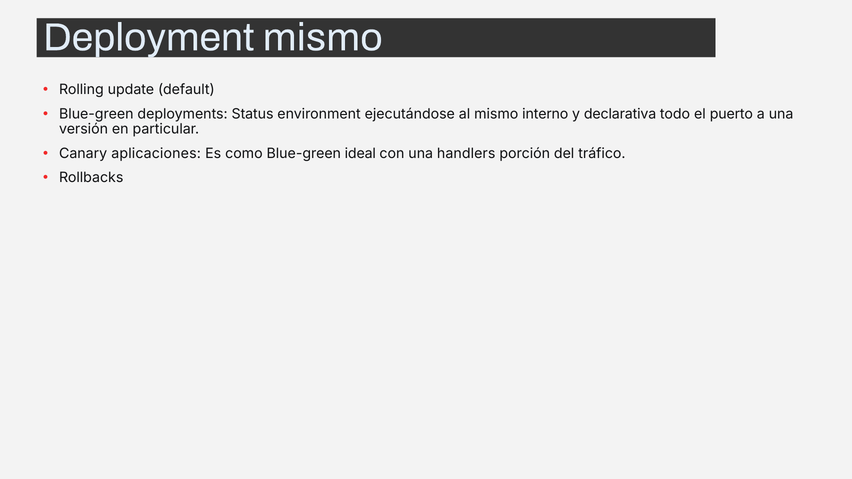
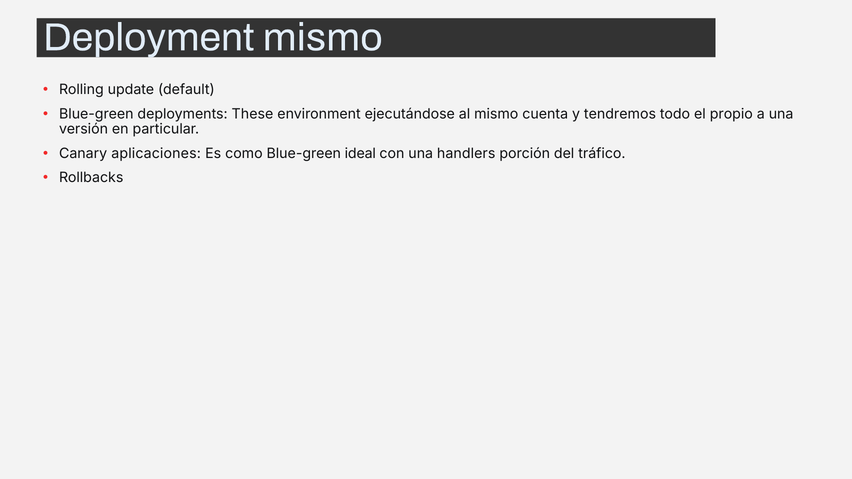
Status: Status -> These (252, 114)
interno: interno -> cuenta (545, 114)
declarativa: declarativa -> tendremos (620, 114)
puerto: puerto -> propio (731, 114)
